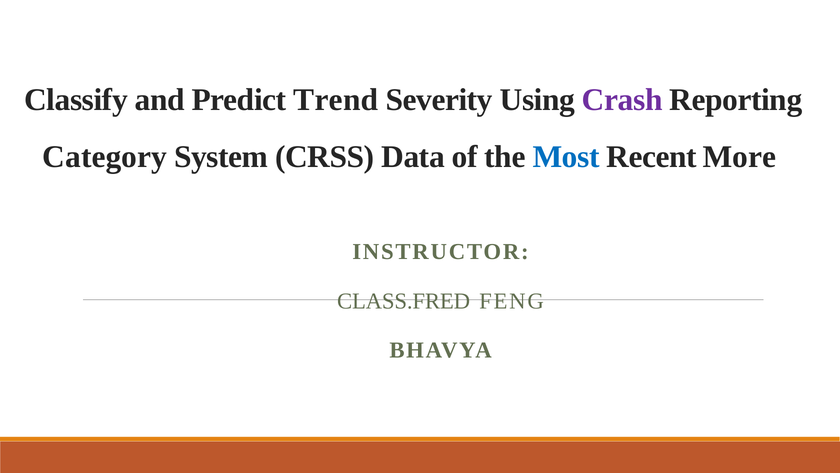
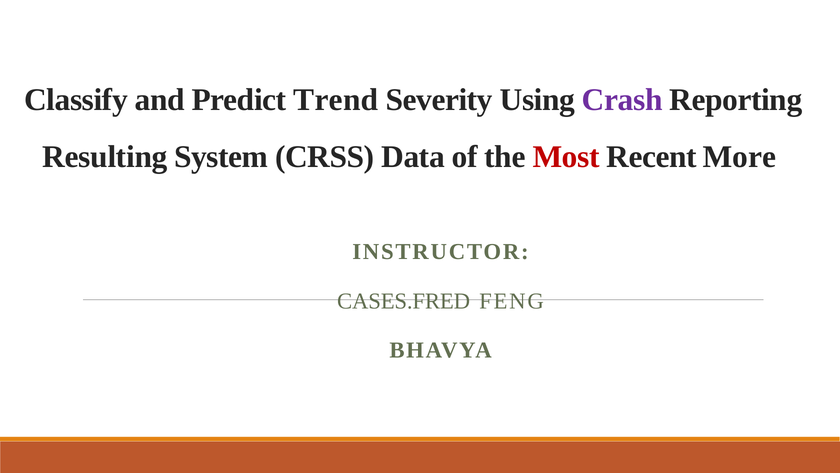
Category: Category -> Resulting (105, 157)
Most colour: blue -> red (566, 157)
CLASS.FRED: CLASS.FRED -> CASES.FRED (404, 301)
